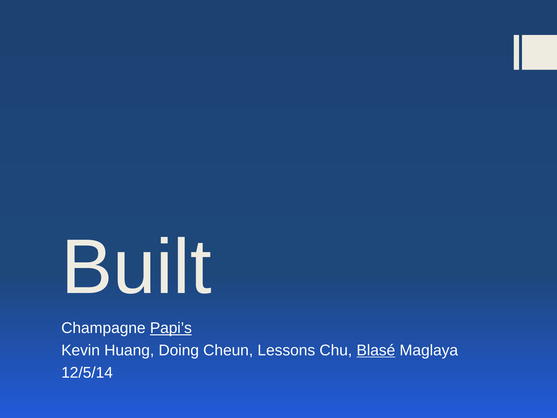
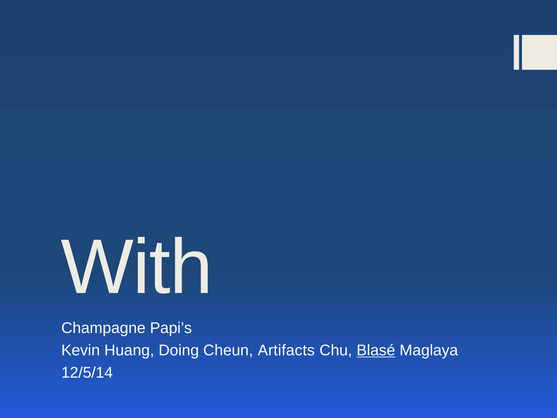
Built: Built -> With (137, 268)
Papi’s underline: present -> none (171, 328)
Lessons: Lessons -> Artifacts (286, 350)
